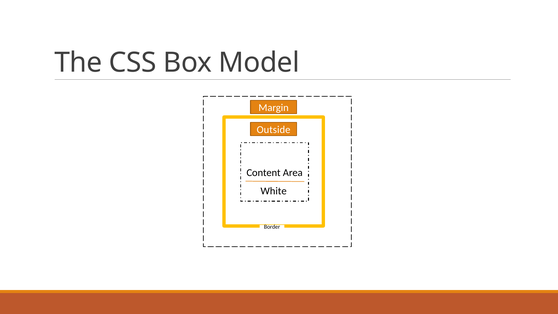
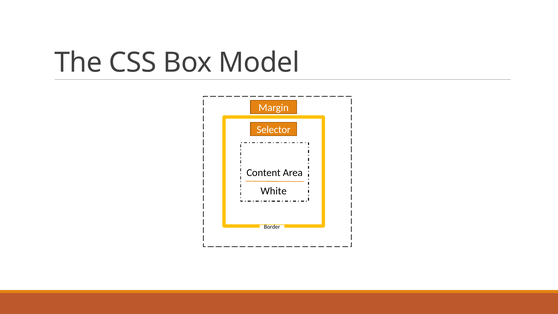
Outside: Outside -> Selector (274, 130)
